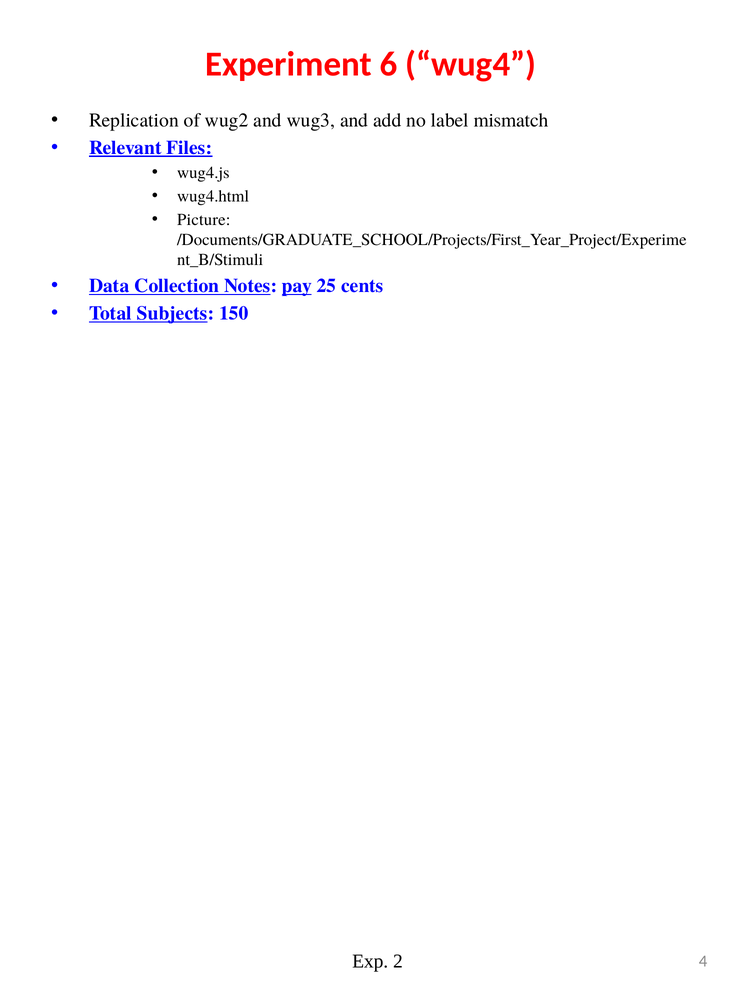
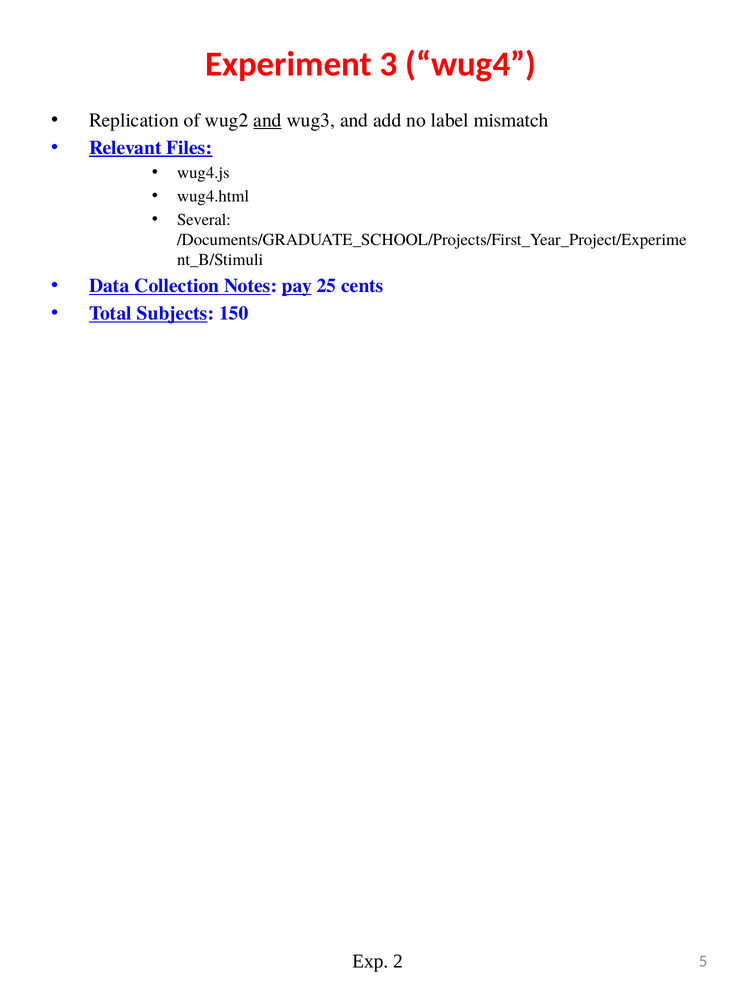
6: 6 -> 3 (389, 64)
and underline: none -> present (268, 120)
Picture: Picture -> Several (204, 220)
4: 4 -> 5 (703, 961)
